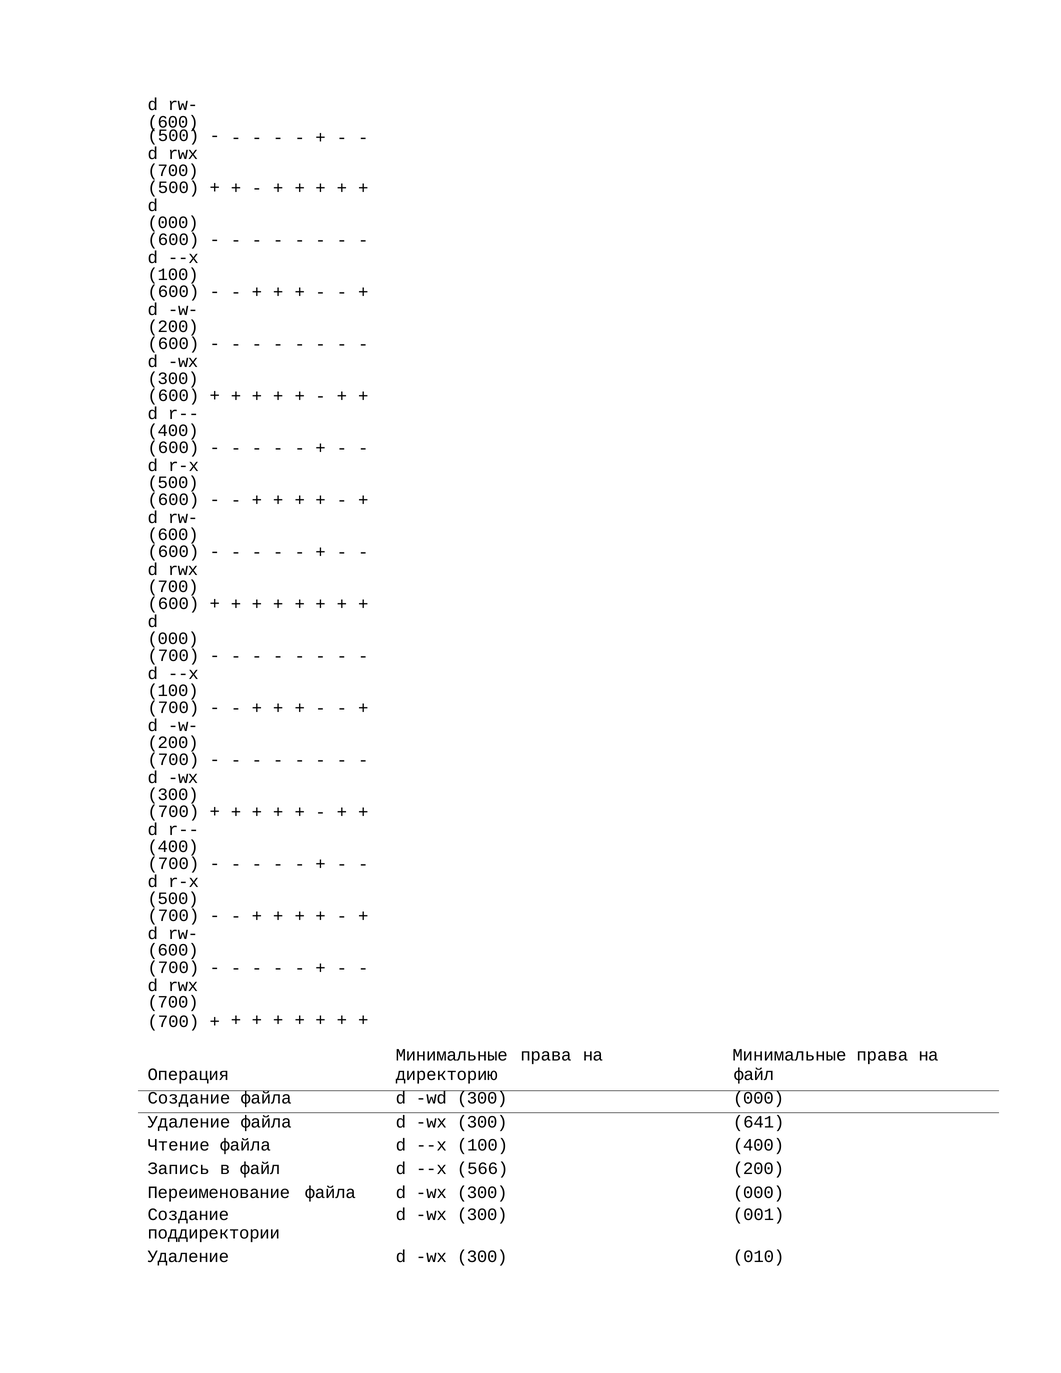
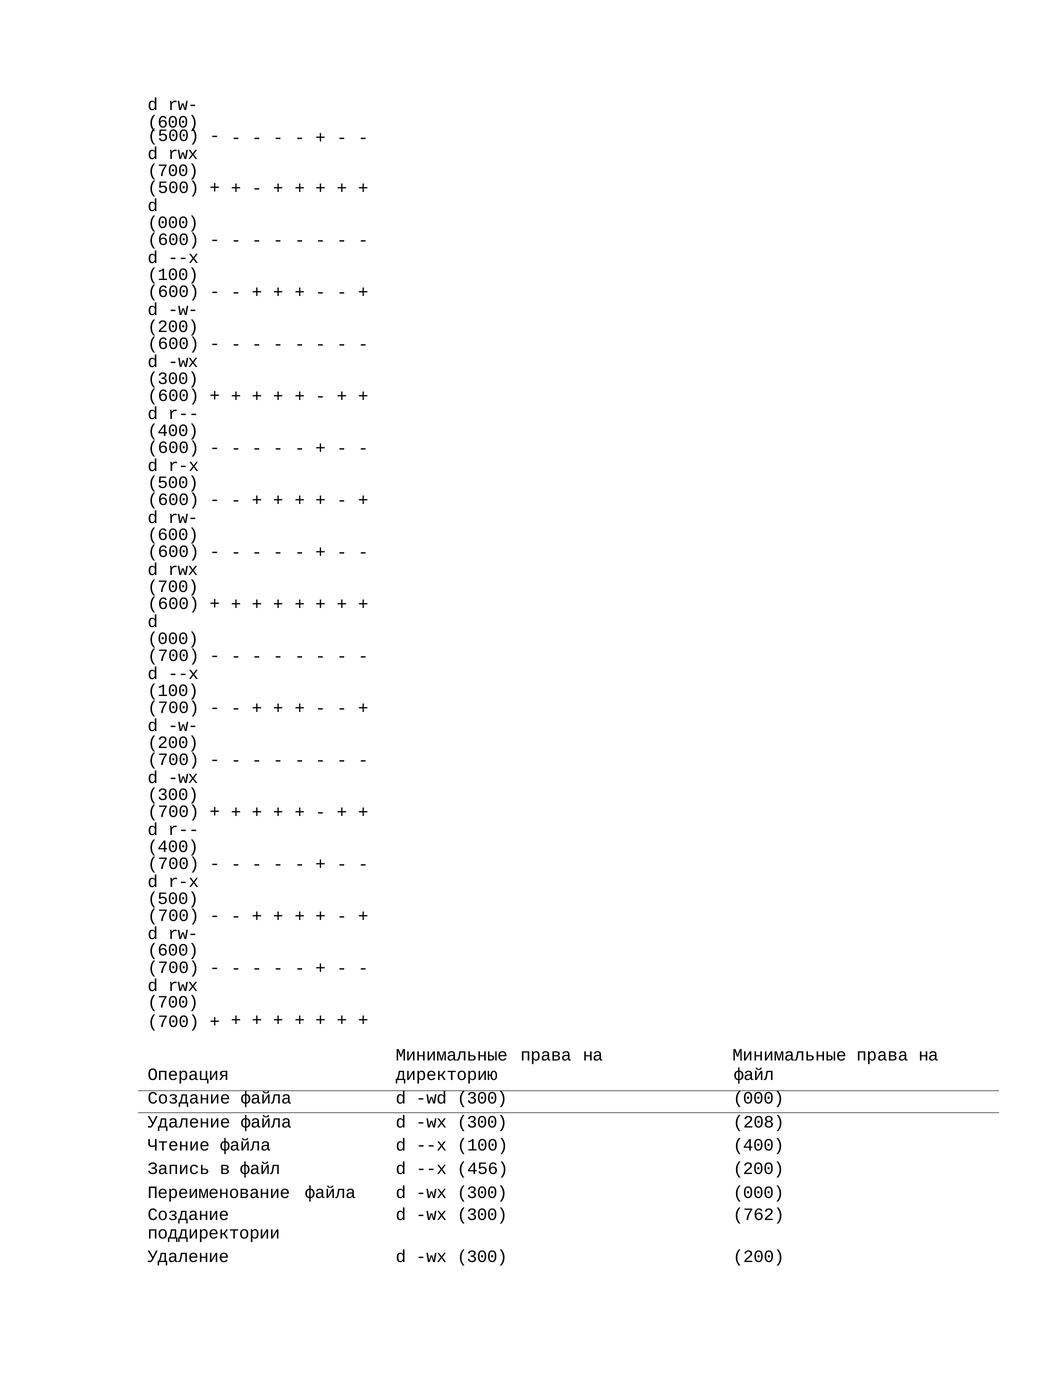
641: 641 -> 208 (759, 1122)
566: 566 -> 456 (483, 1169)
001: 001 -> 762 (759, 1215)
300 010: 010 -> 200 (759, 1257)
